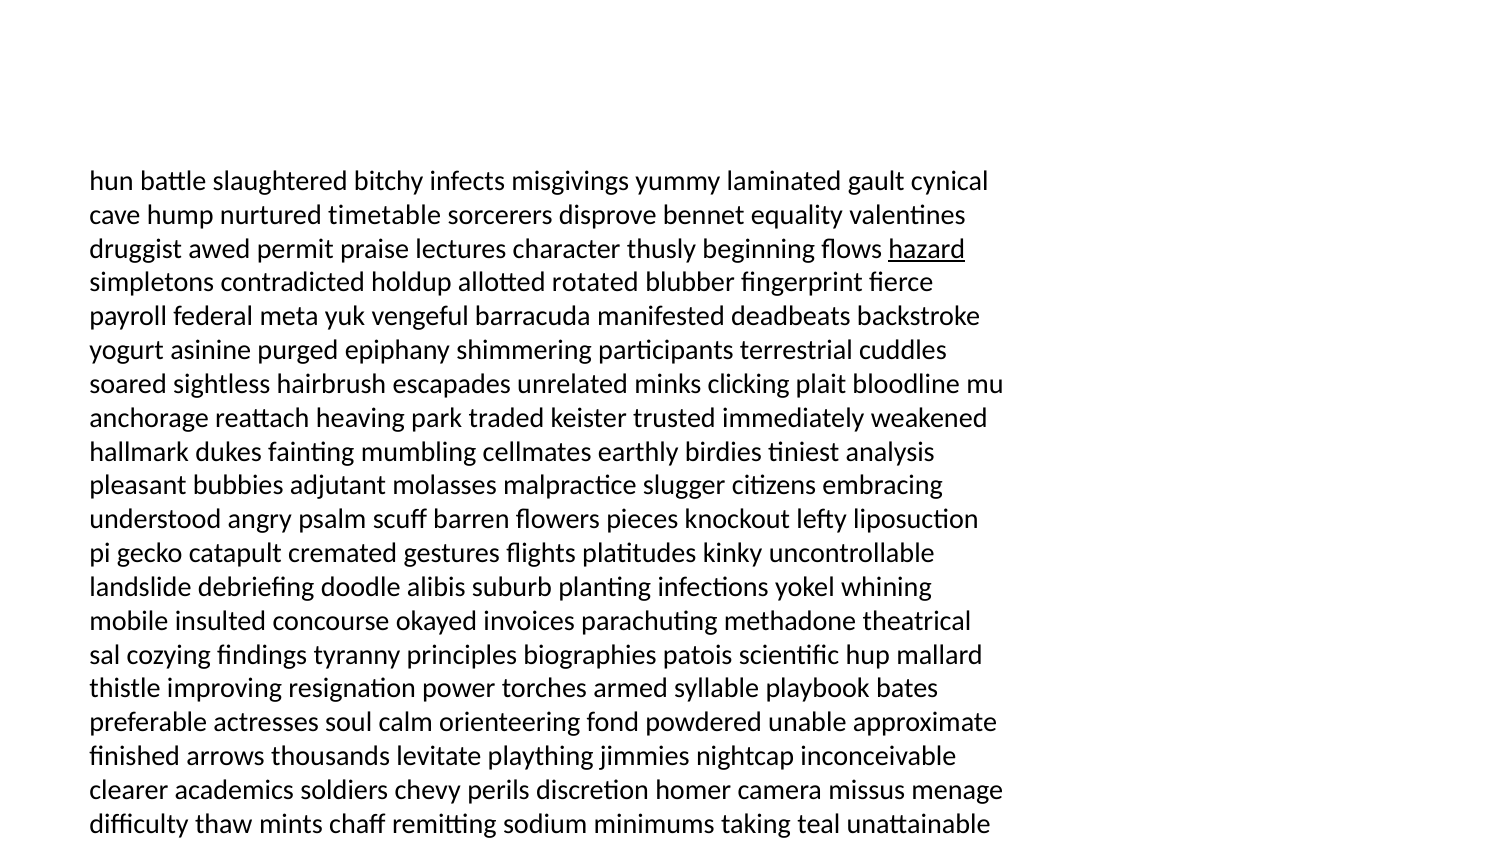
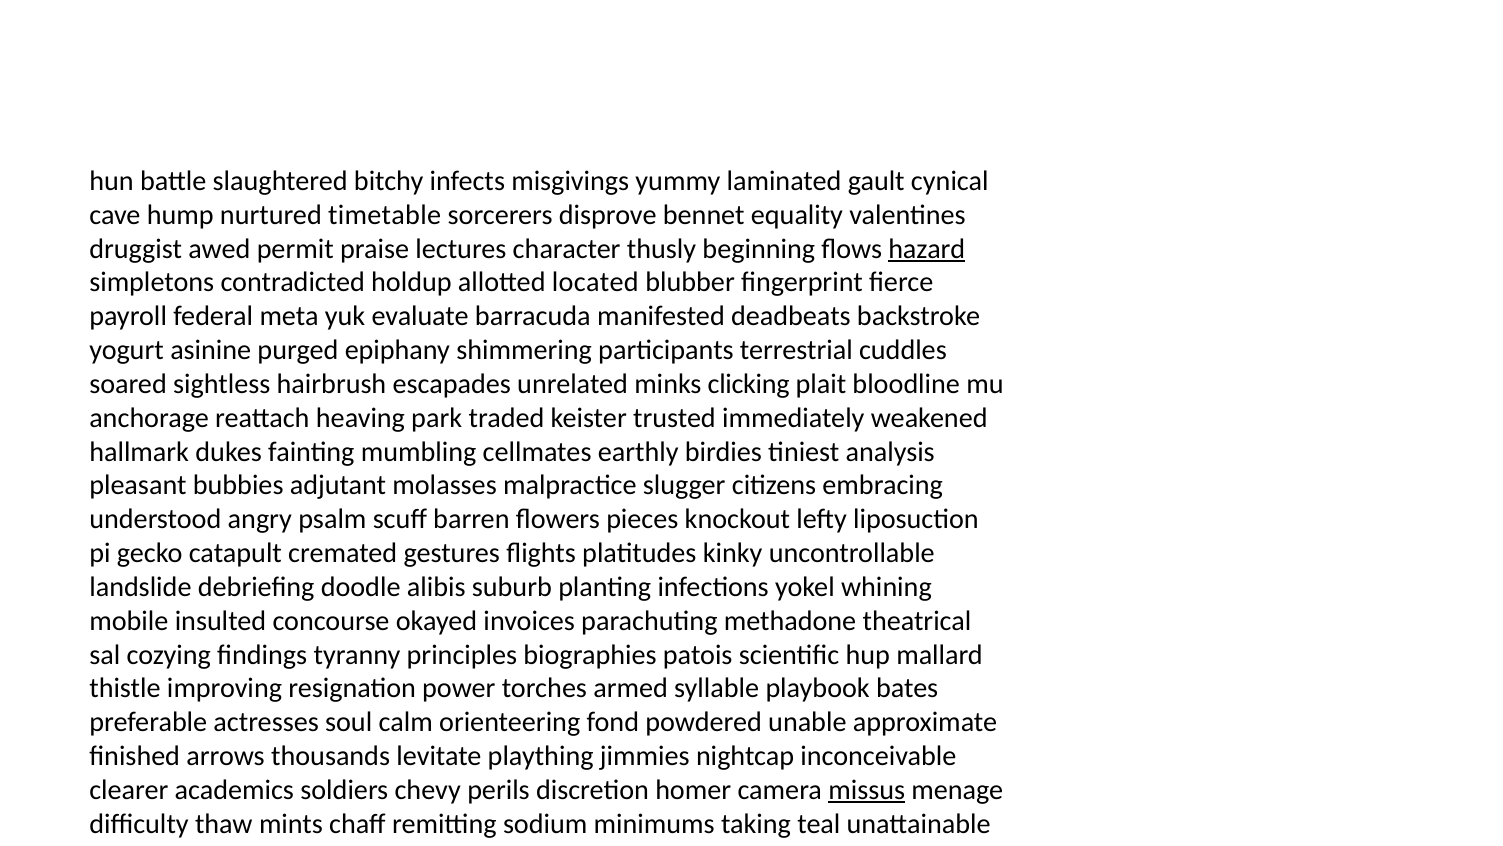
rotated: rotated -> located (595, 282)
vengeful: vengeful -> evaluate (420, 316)
missus underline: none -> present (867, 790)
